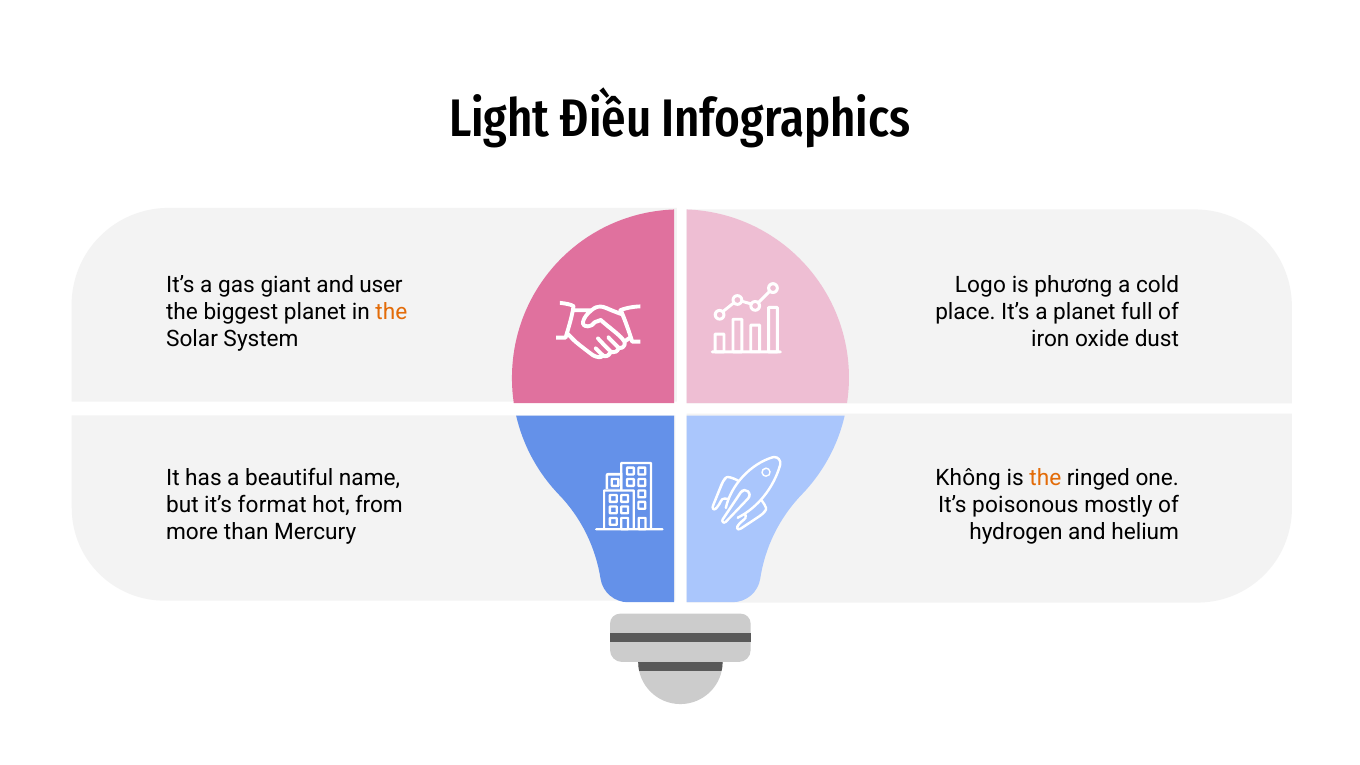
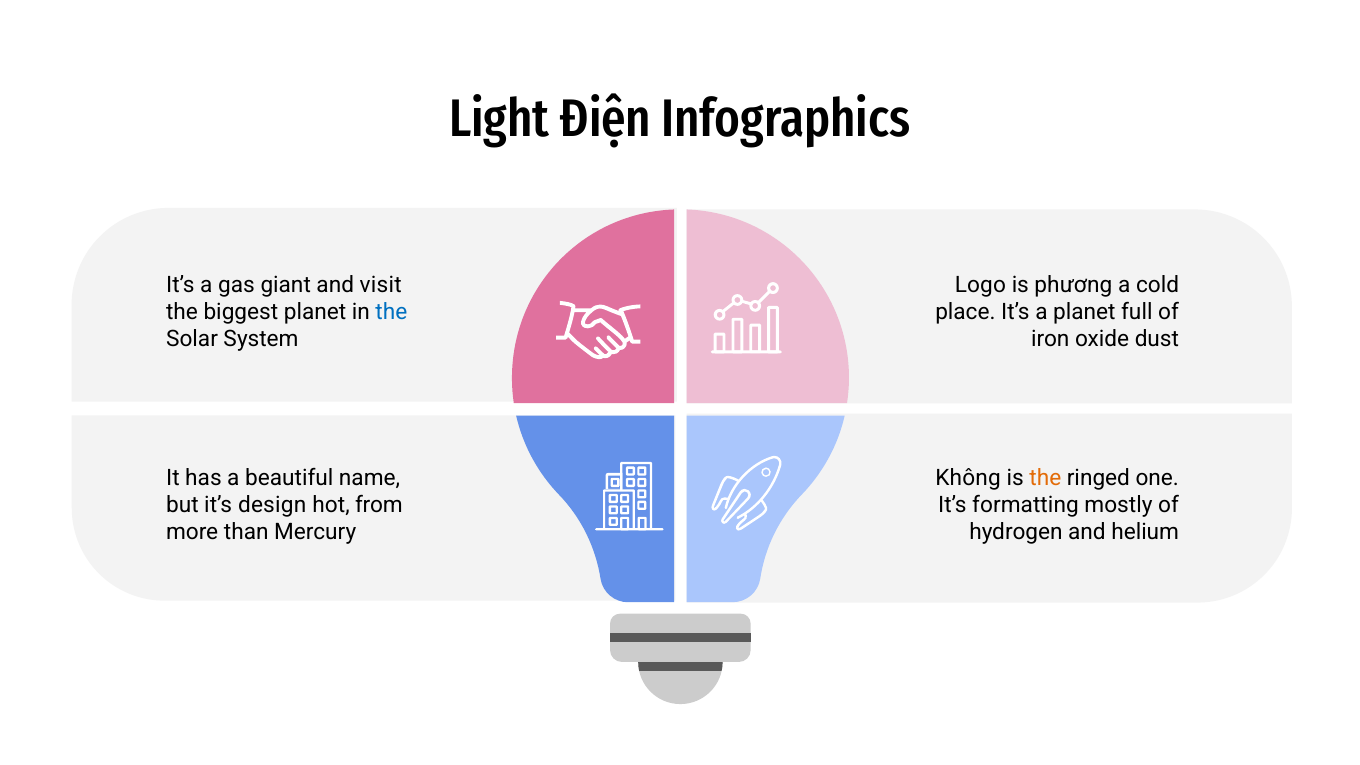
Điều: Điều -> Điện (606, 119)
user: user -> visit (381, 285)
the colour: orange -> blue (391, 312)
format: format -> design (272, 505)
poisonous: poisonous -> formatting (1025, 505)
